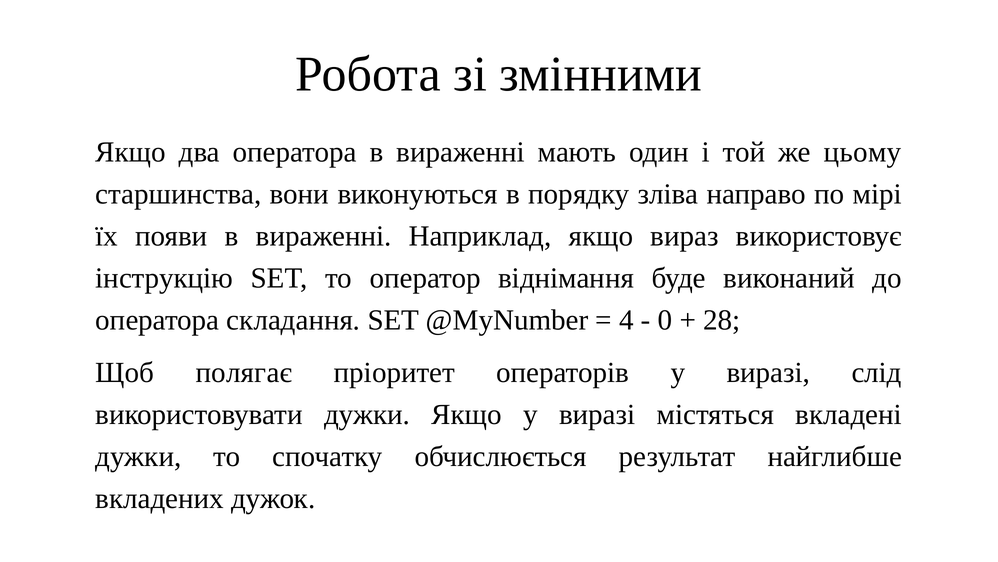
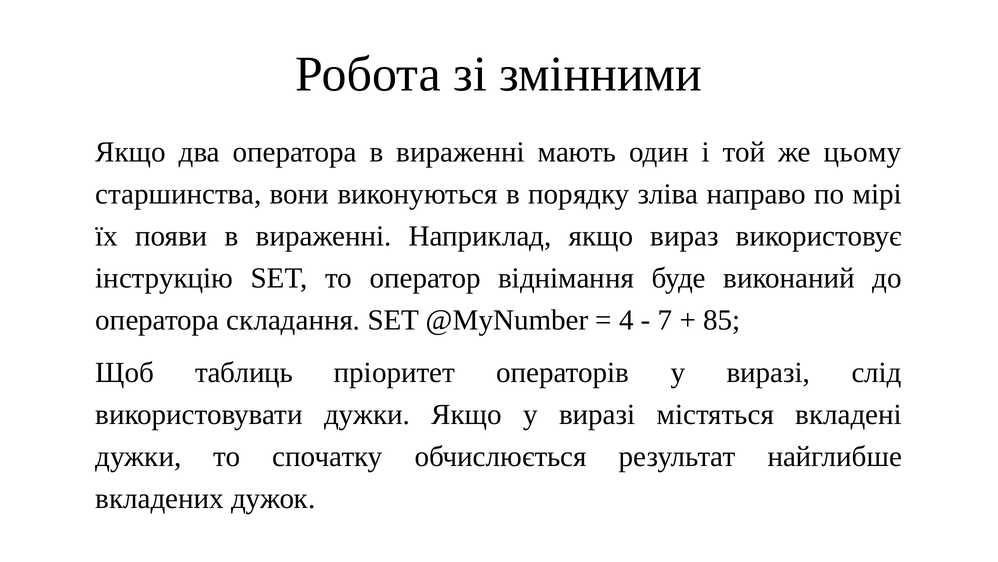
0: 0 -> 7 (665, 320)
28: 28 -> 85 (722, 320)
полягає: полягає -> таблиць (244, 372)
